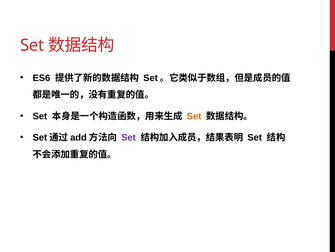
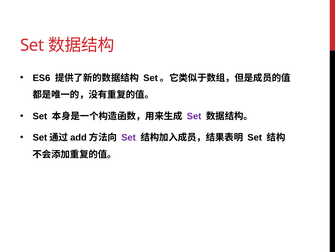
Set colour: orange -> purple (194, 116)
